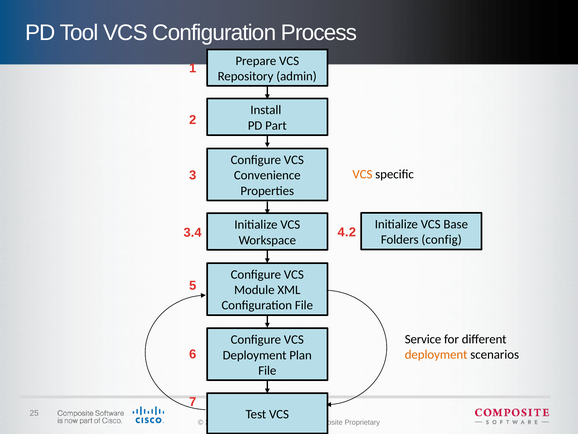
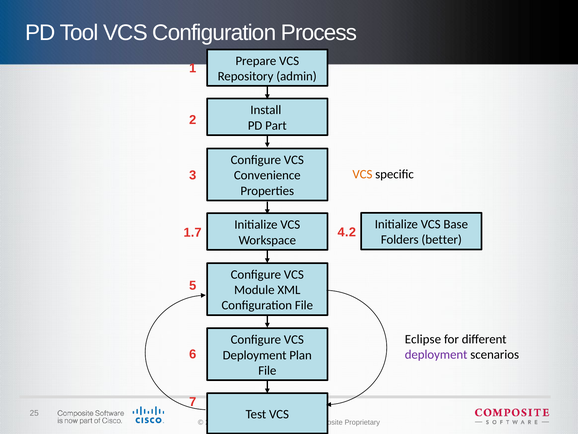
3.4: 3.4 -> 1.7 (193, 232)
config: config -> better (442, 239)
Service: Service -> Eclipse (423, 339)
deployment colour: orange -> purple (436, 354)
